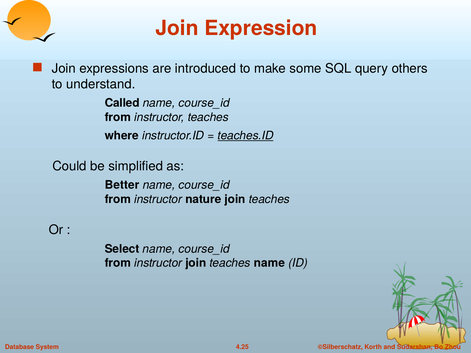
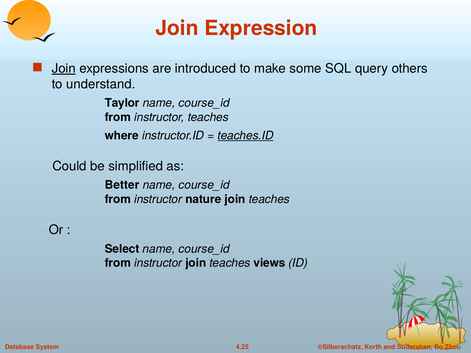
Join underline: none -> present (64, 69)
Called: Called -> Taylor (122, 103)
teaches name: name -> views (269, 263)
